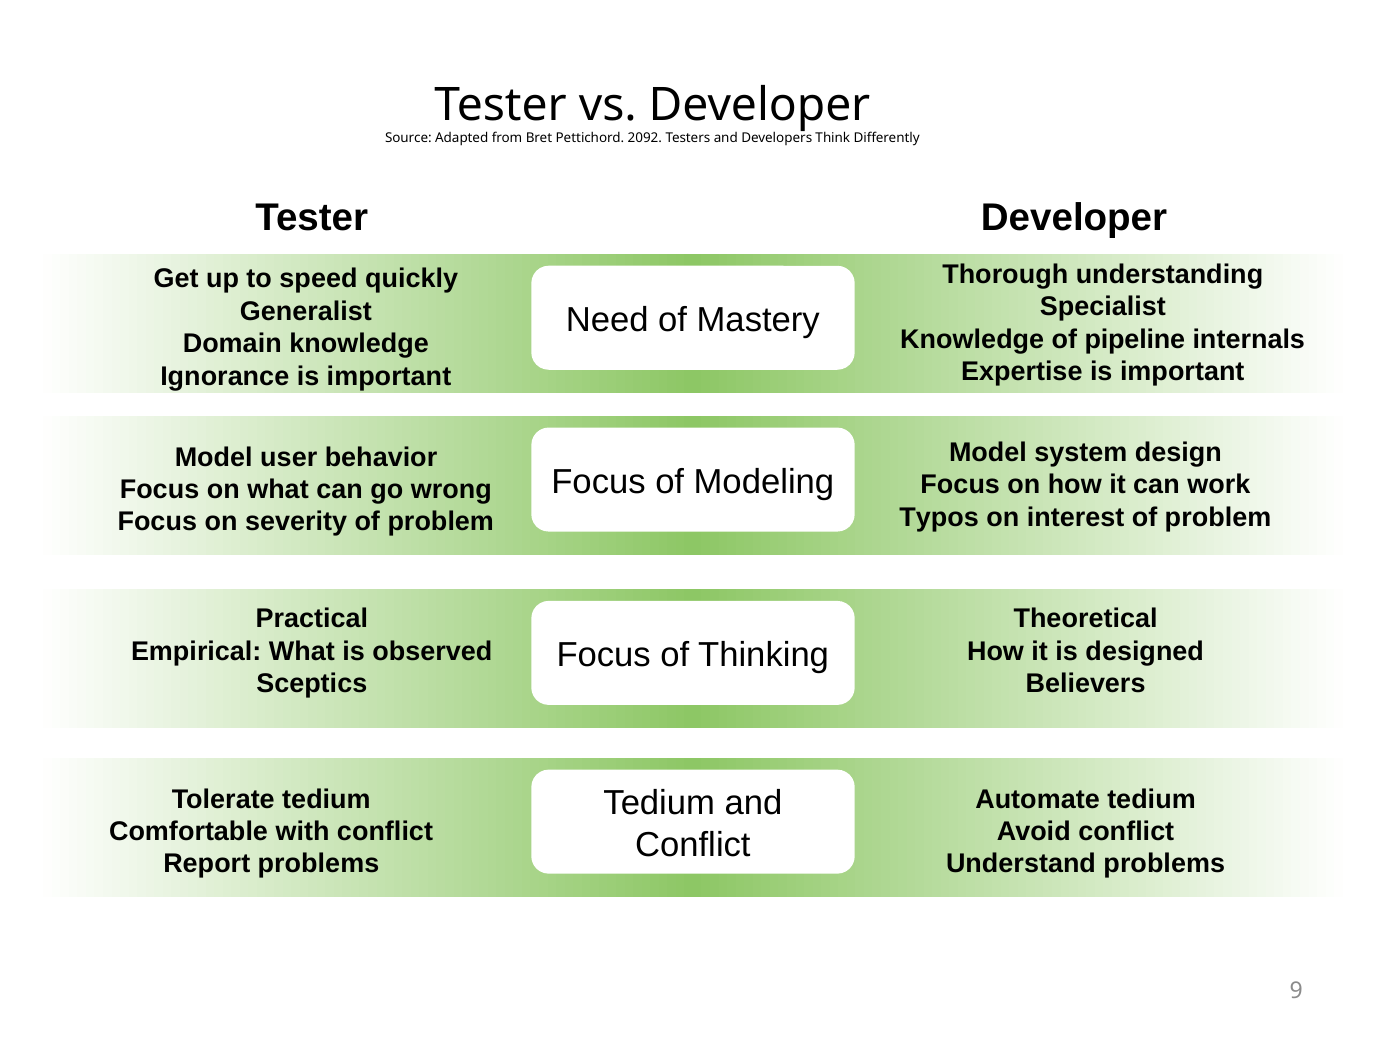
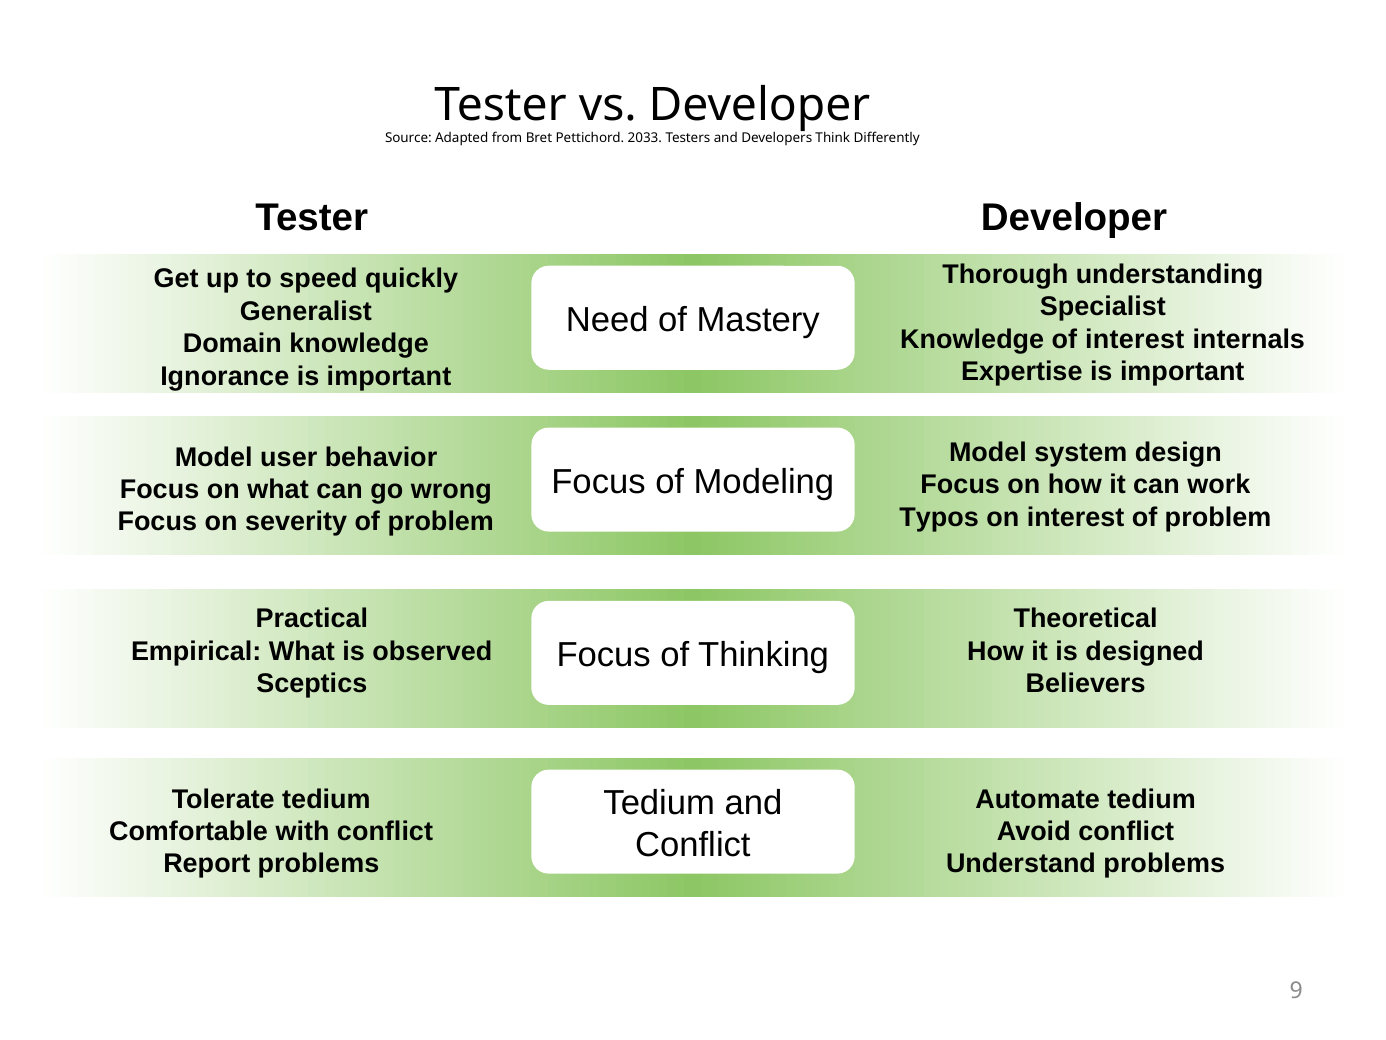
2092: 2092 -> 2033 (645, 138)
of pipeline: pipeline -> interest (1135, 339)
